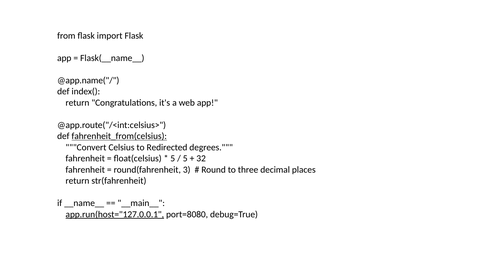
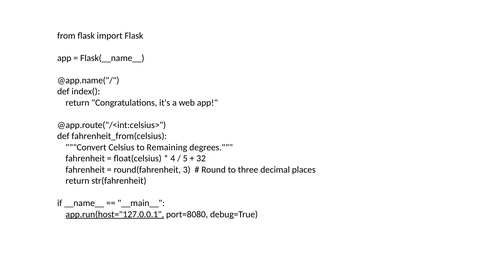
fahrenheit_from(celsius underline: present -> none (119, 136)
Redirected: Redirected -> Remaining (167, 147)
5: 5 -> 4 (173, 159)
